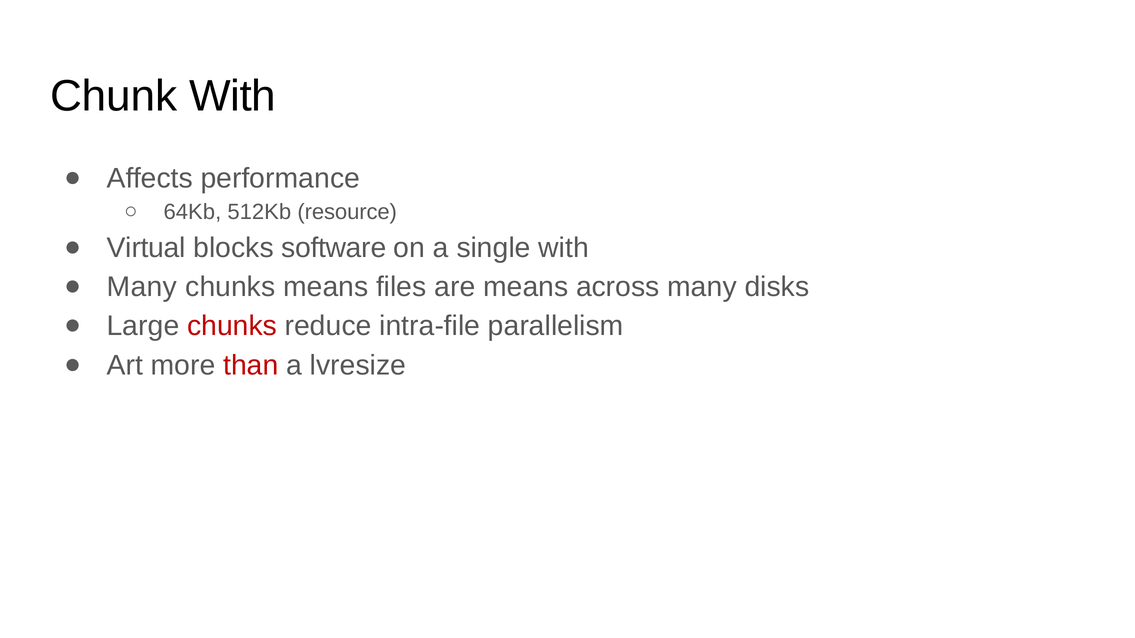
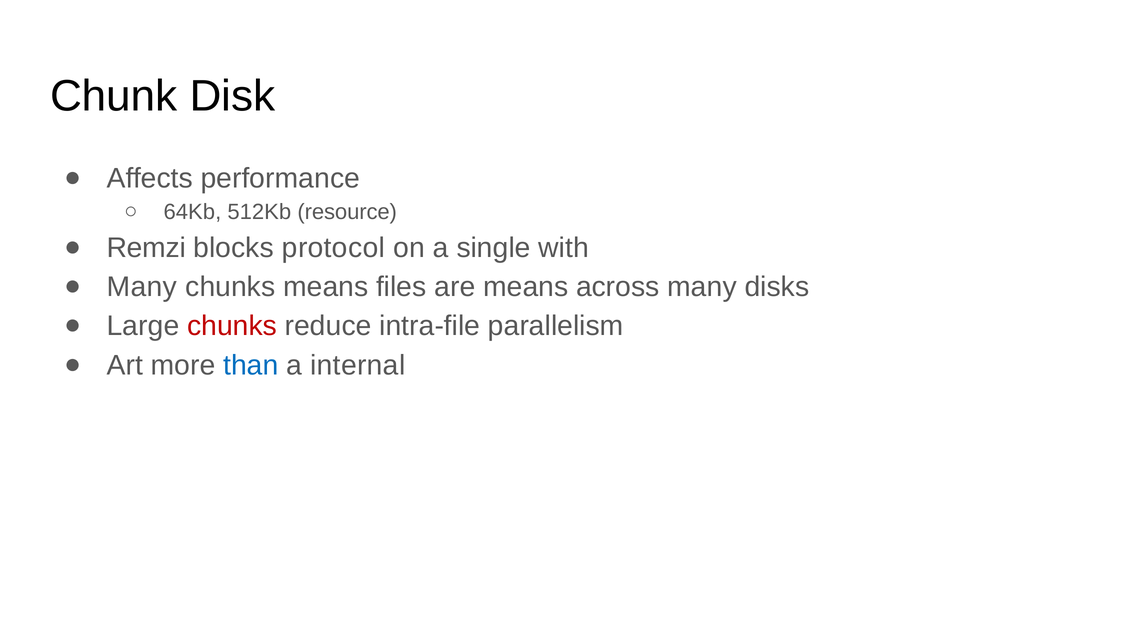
Chunk With: With -> Disk (232, 96)
Virtual: Virtual -> Remzi (146, 248)
software: software -> protocol (333, 248)
than colour: red -> blue (251, 365)
lvresize: lvresize -> internal (358, 365)
